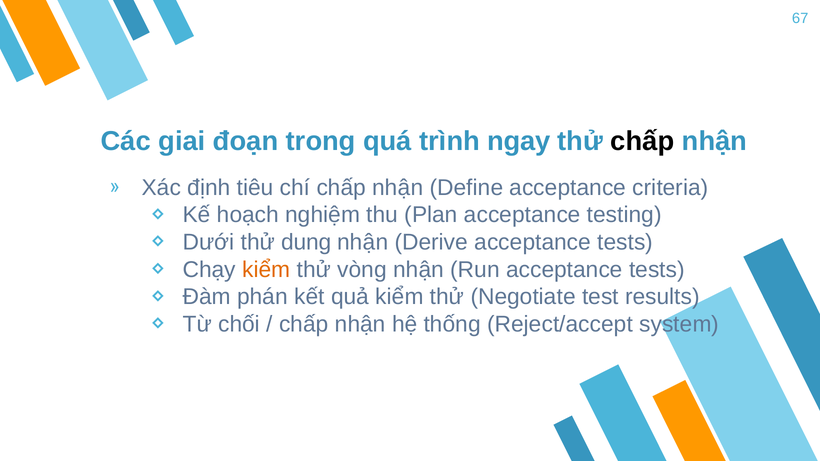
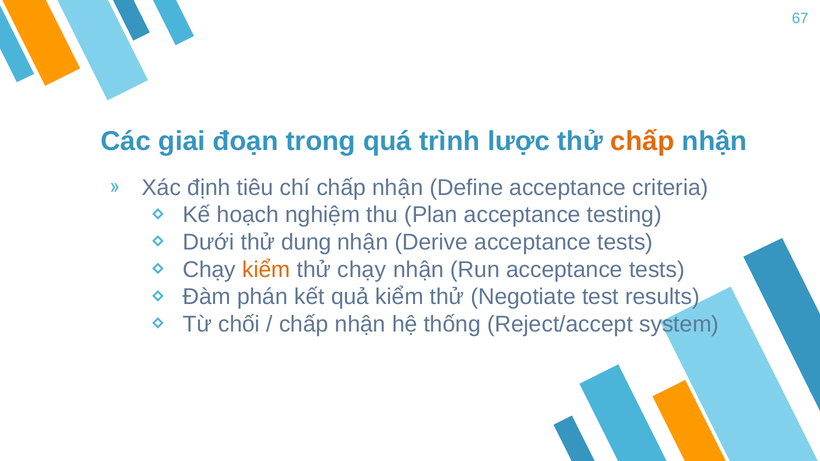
ngay: ngay -> lược (519, 141)
chấp colour: black -> orange (642, 141)
thử vòng: vòng -> chạy (362, 270)
